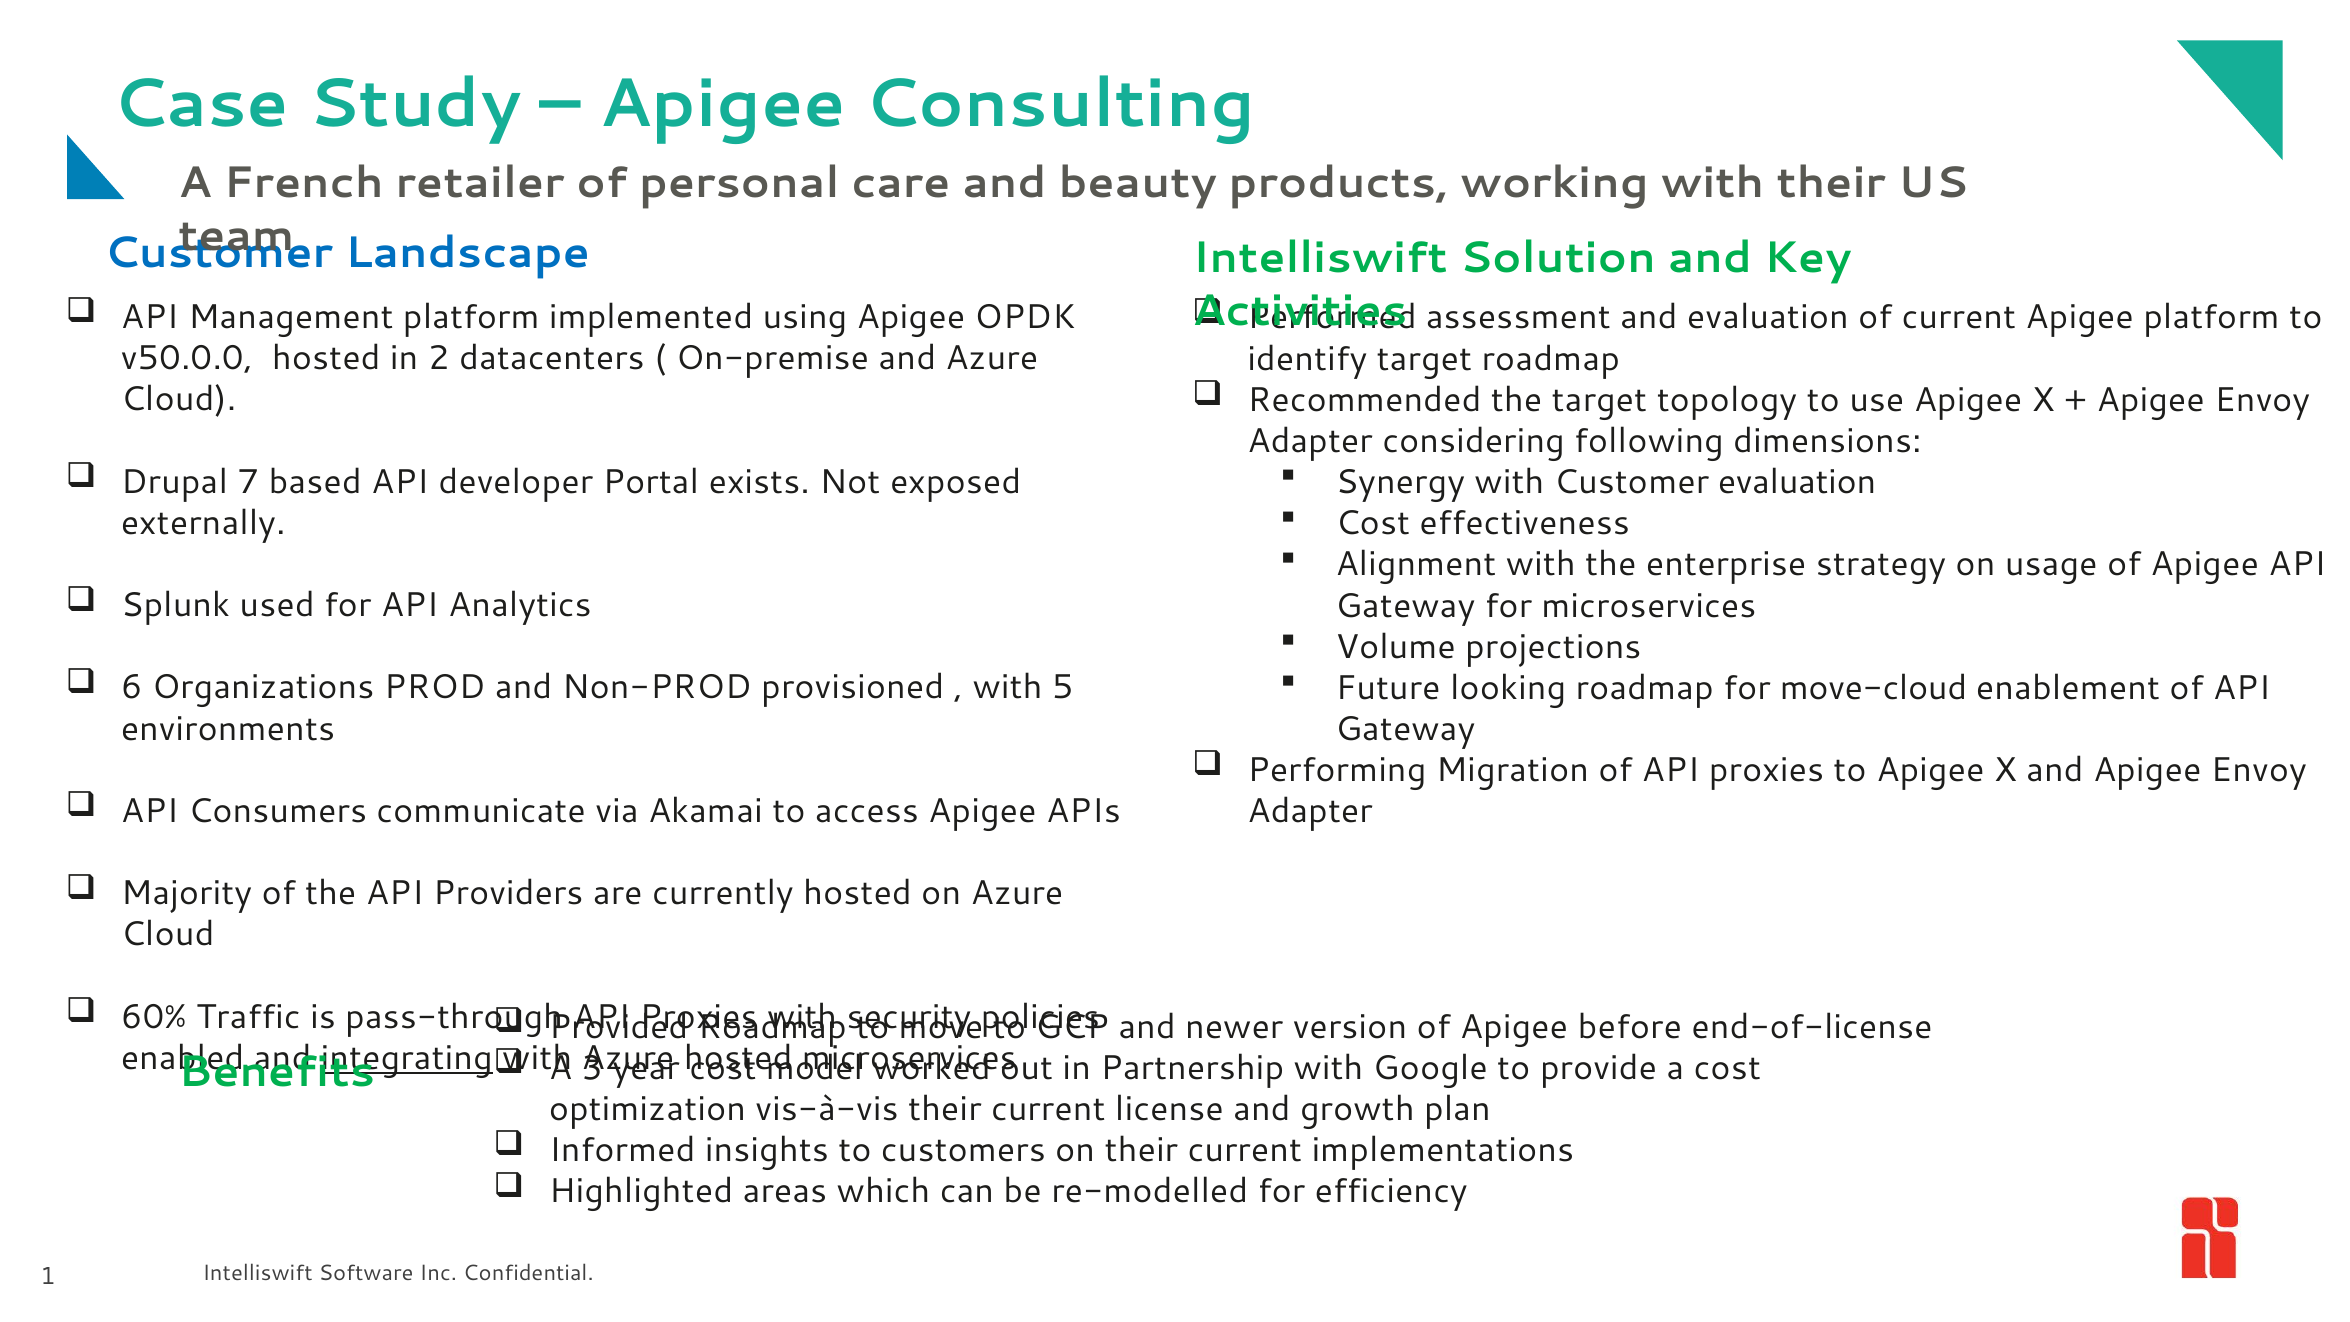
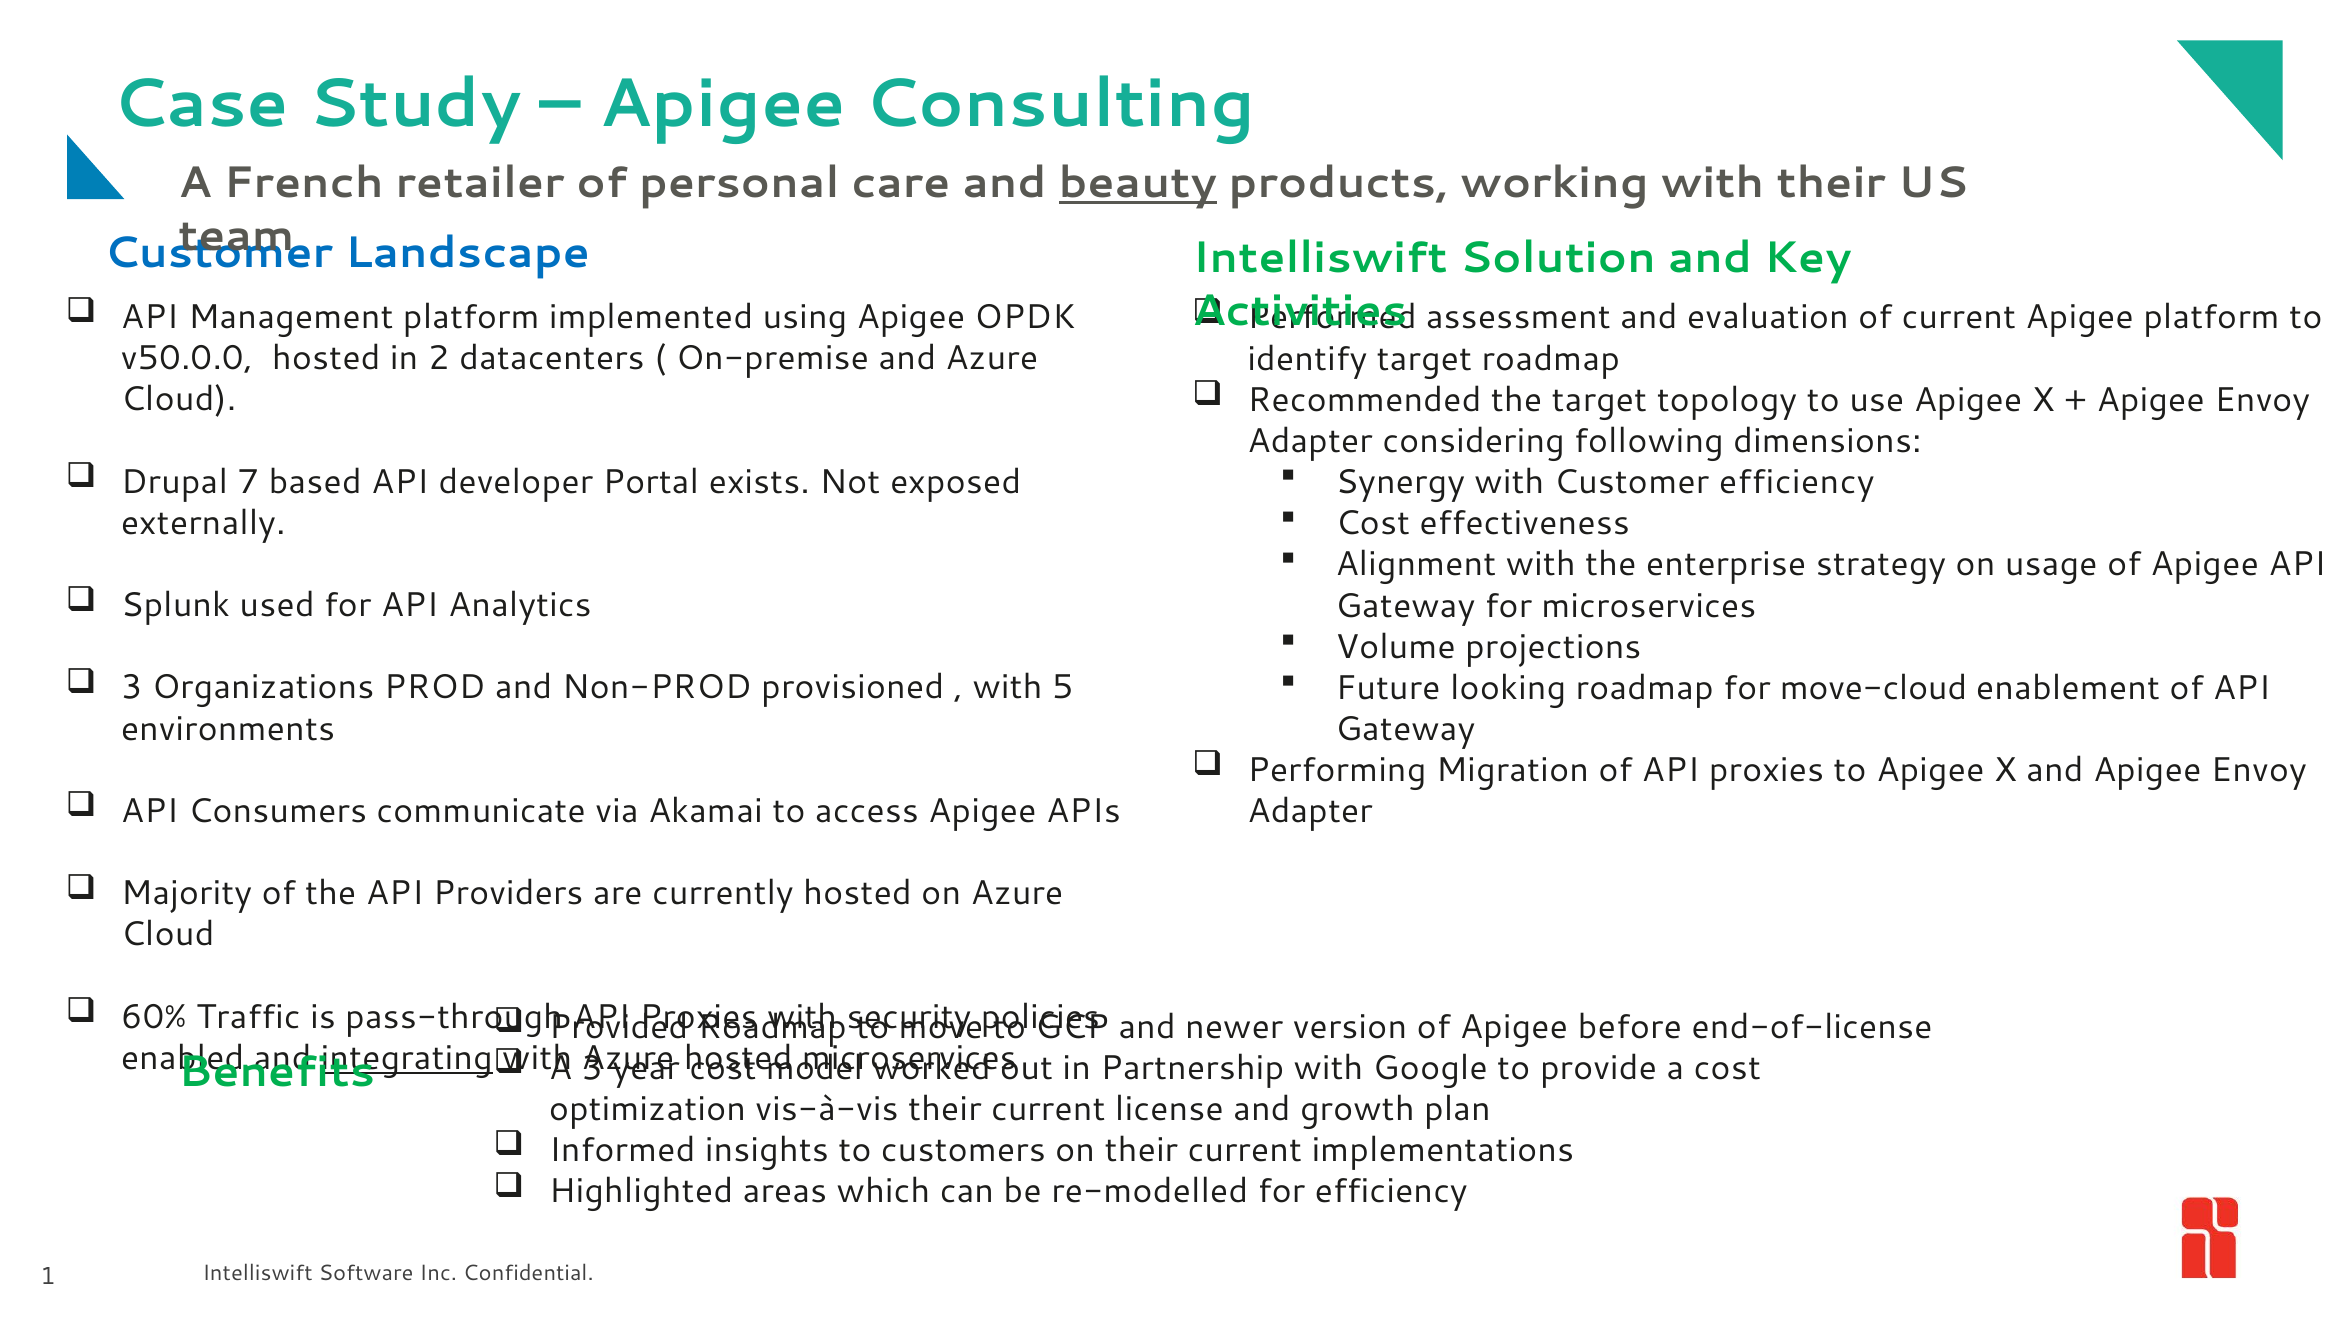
beauty underline: none -> present (1138, 183)
Customer evaluation: evaluation -> efficiency (1797, 482)
6: 6 -> 3 (132, 688)
